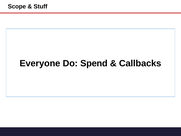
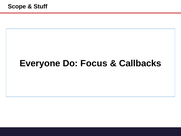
Spend: Spend -> Focus (94, 63)
